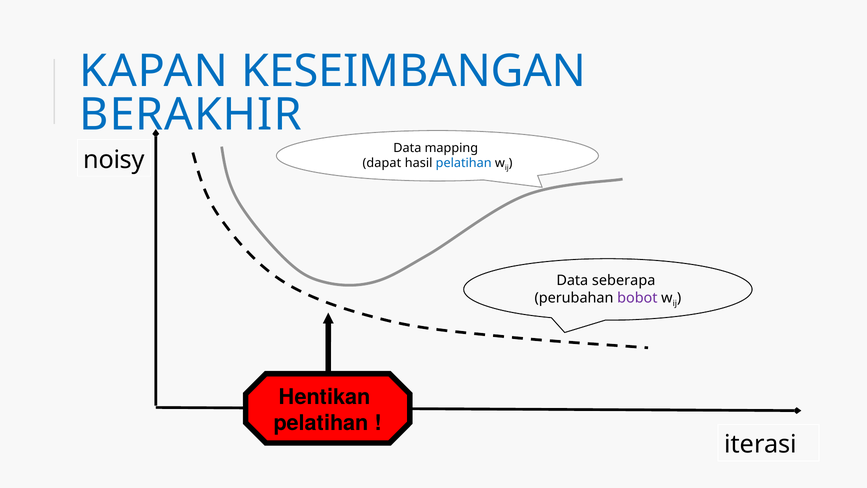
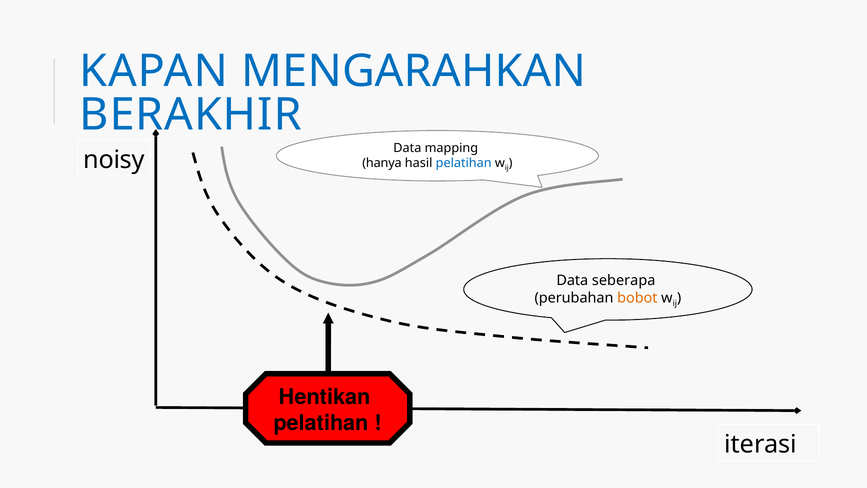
KESEIMBANGAN: KESEIMBANGAN -> MENGARAHKAN (414, 71)
dapat: dapat -> hanya (382, 163)
bobot colour: purple -> orange (637, 298)
